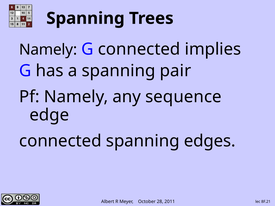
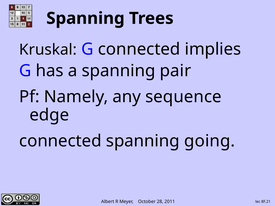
Namely: Namely -> Kruskal (48, 50)
edges: edges -> going (210, 141)
